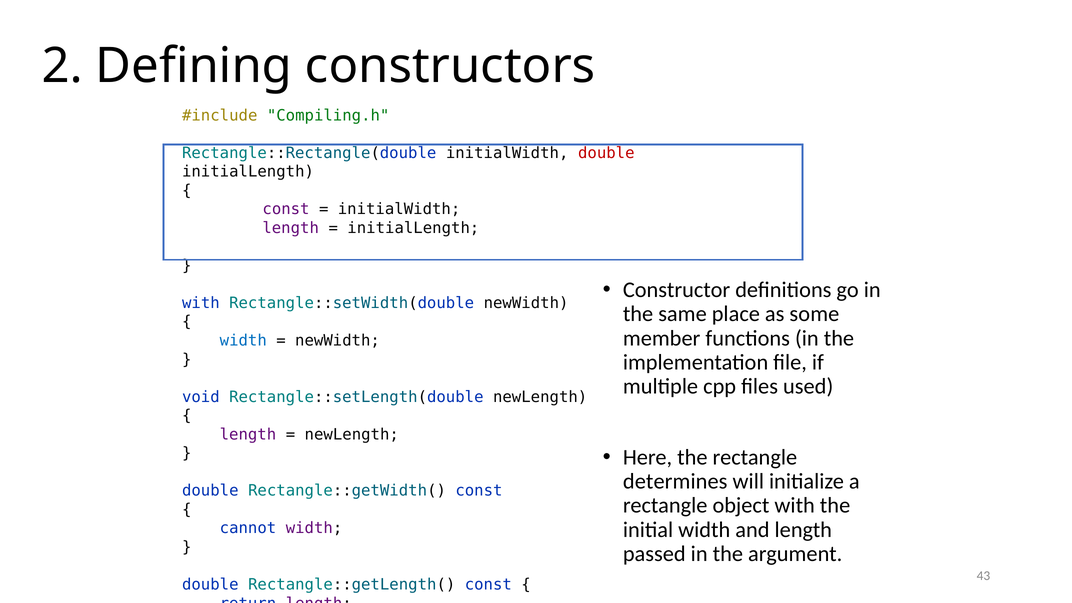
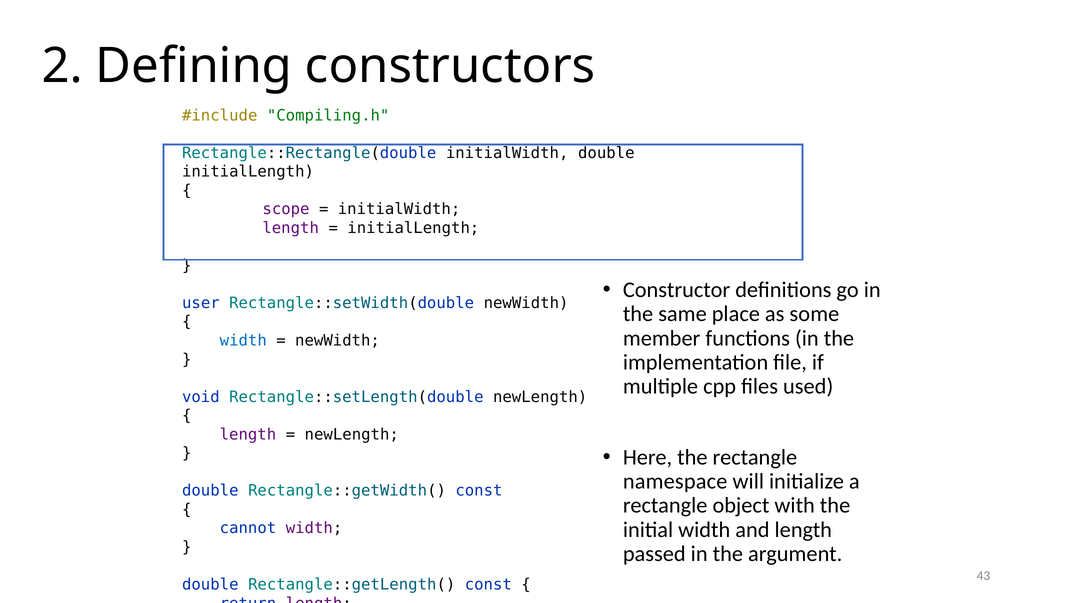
double colour: red -> black (606, 153)
const: const -> scope (286, 209)
with: with -> user (201, 303)
determines: determines -> namespace (675, 481)
